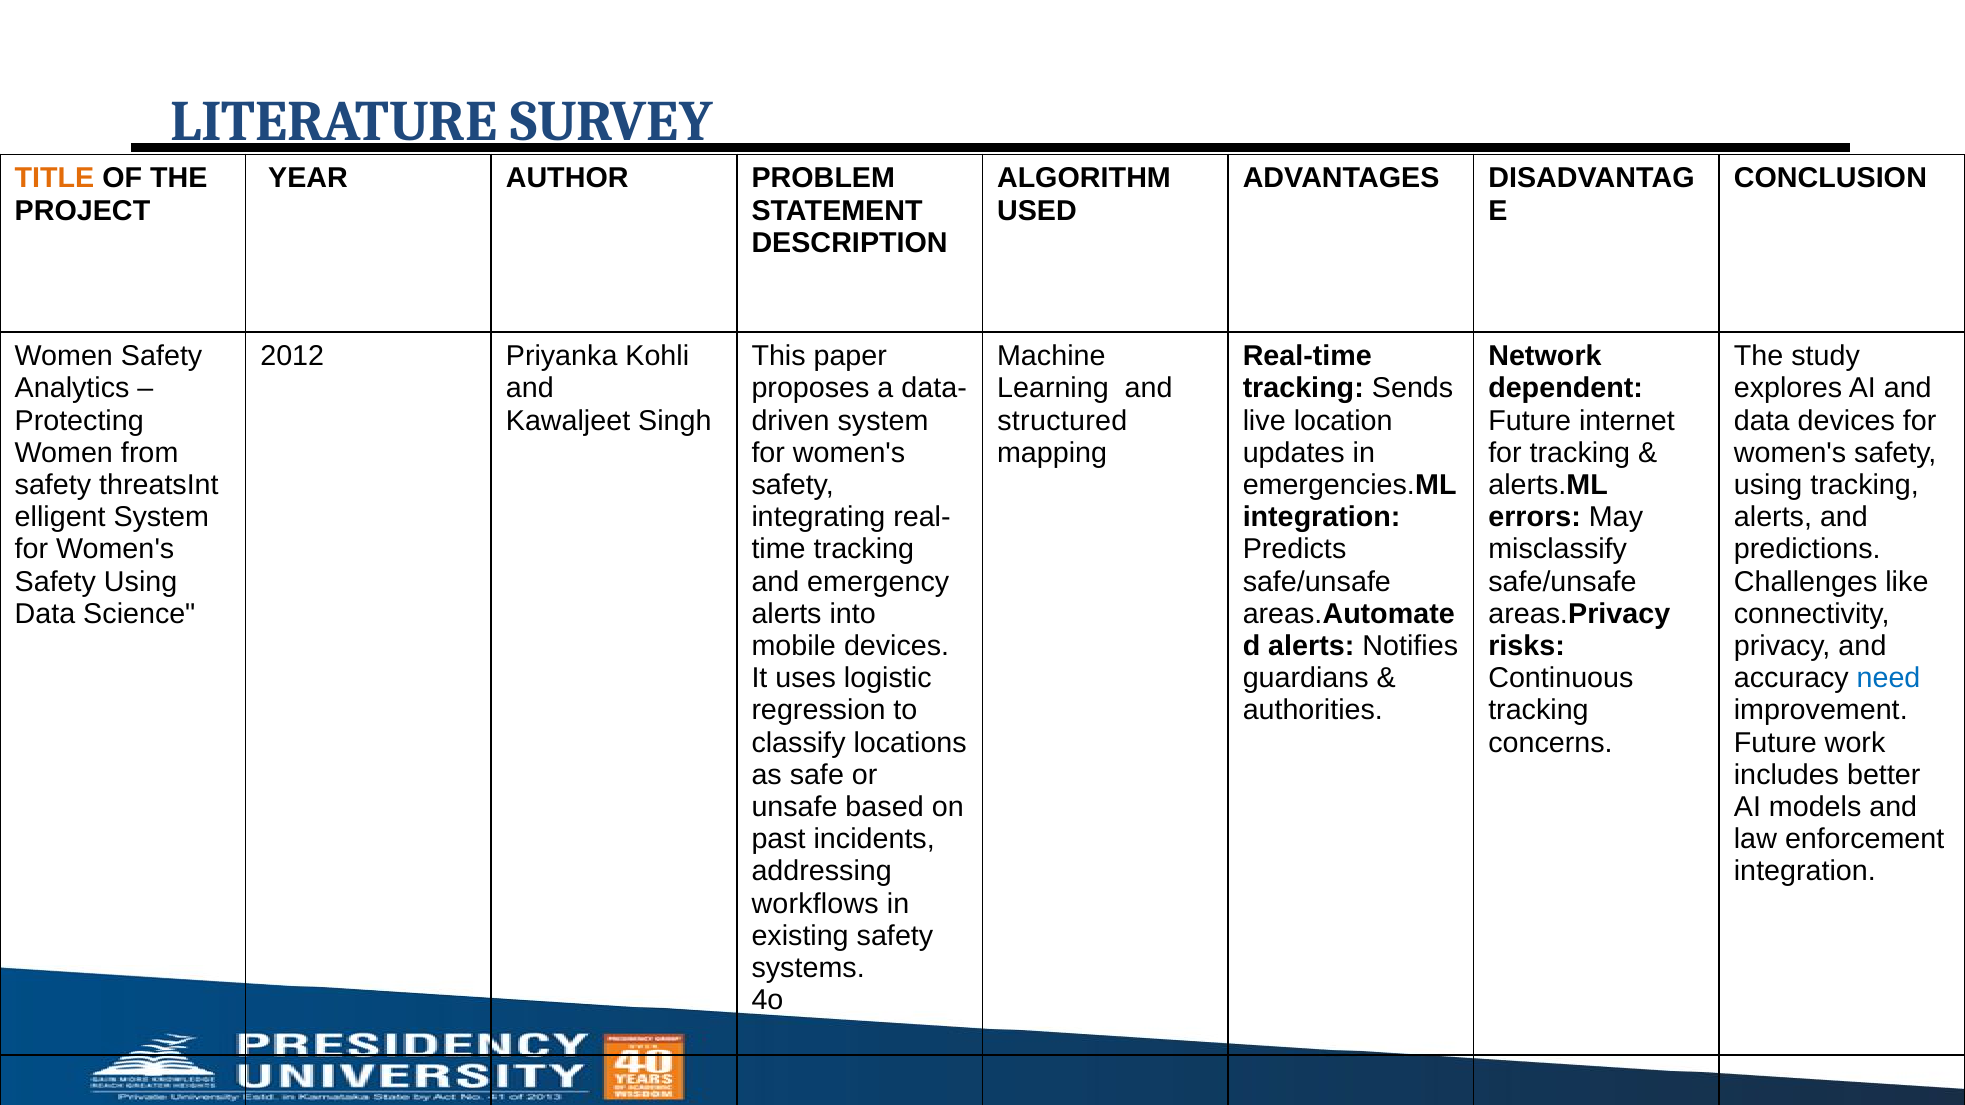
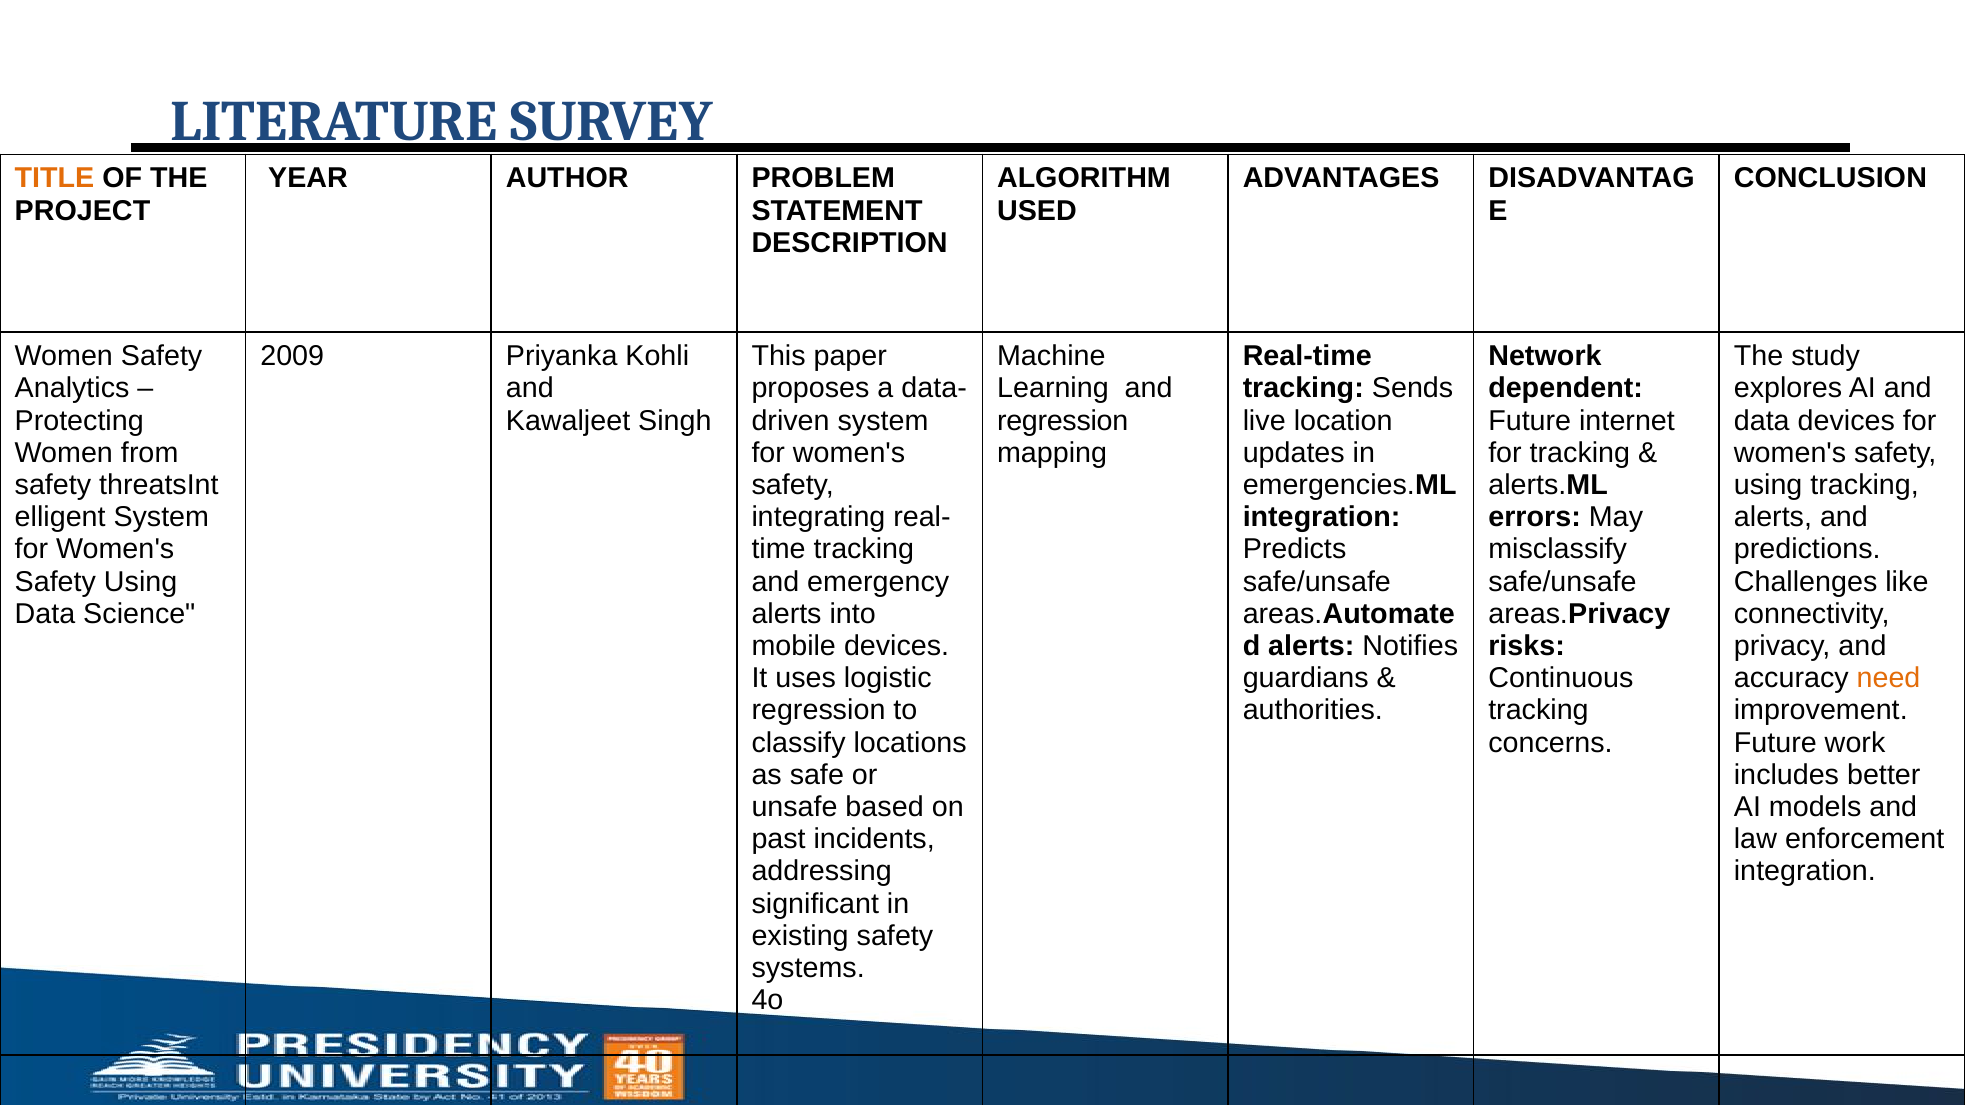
2012: 2012 -> 2009 (292, 356)
structured: structured -> regression (1063, 421)
need colour: blue -> orange (1889, 678)
workflows: workflows -> significant (815, 904)
